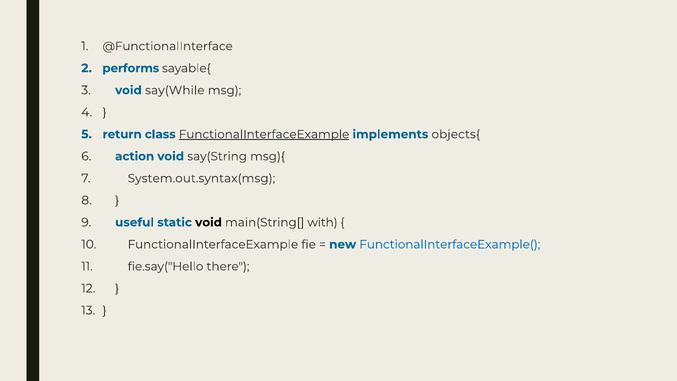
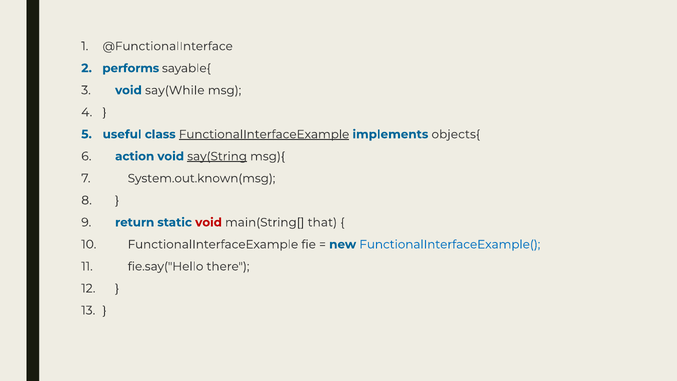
return: return -> useful (122, 134)
say(String underline: none -> present (217, 156)
System.out.syntax(msg: System.out.syntax(msg -> System.out.known(msg (201, 178)
useful: useful -> return (135, 222)
void colour: black -> red (209, 222)
with: with -> that (322, 222)
